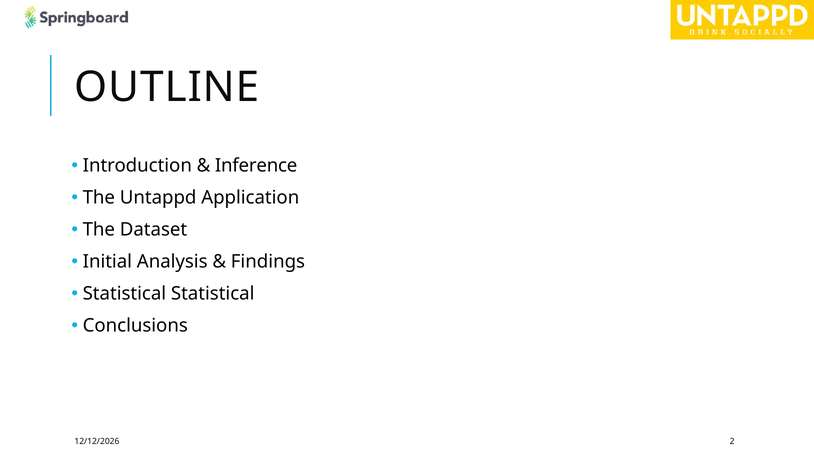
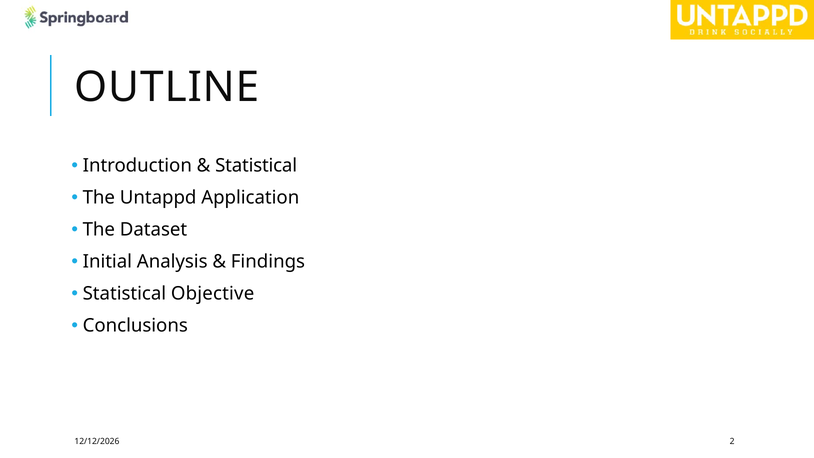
Inference: Inference -> Statistical (256, 166)
Statistical Statistical: Statistical -> Objective (213, 294)
